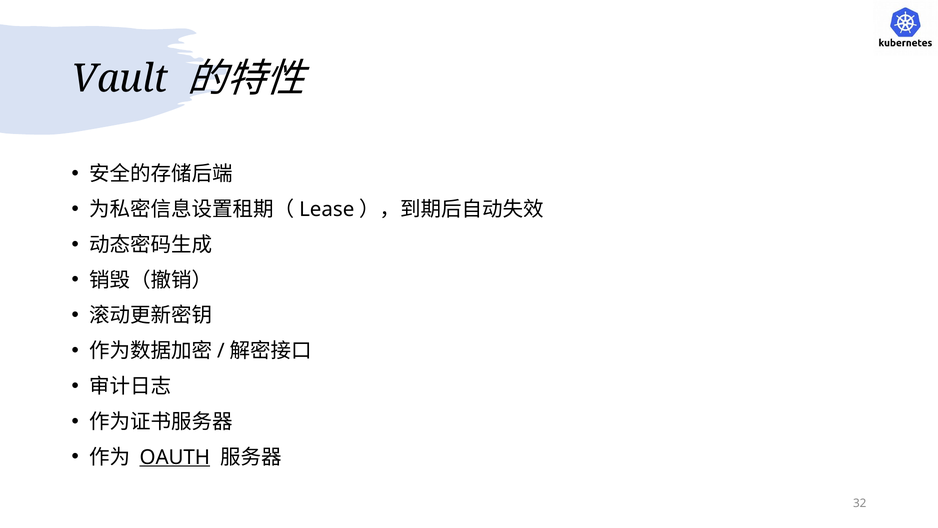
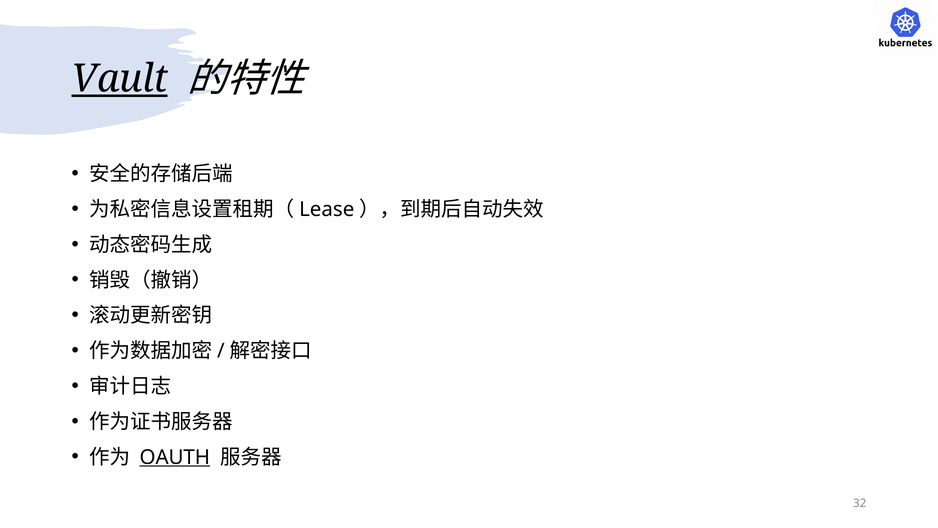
Vault underline: none -> present (120, 79)
